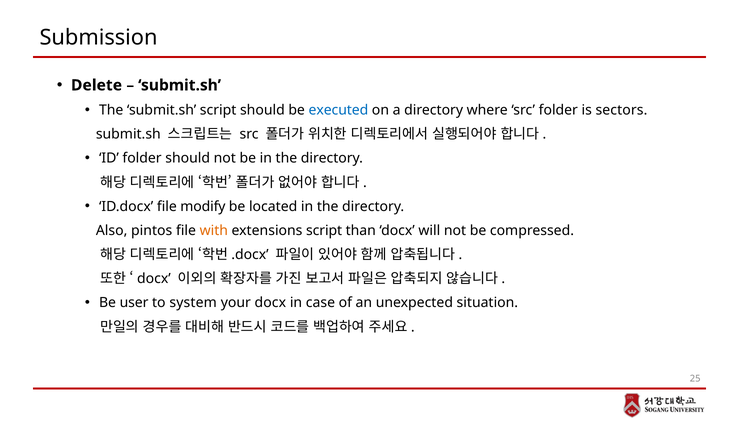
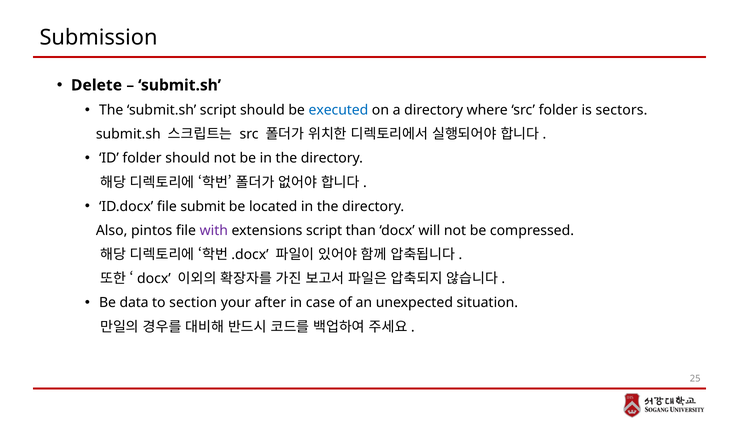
modify: modify -> submit (203, 206)
with colour: orange -> purple (214, 230)
user: user -> data (134, 303)
system: system -> section (193, 303)
your docx: docx -> after (270, 303)
